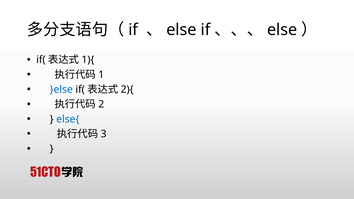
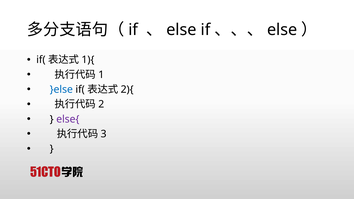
else{ colour: blue -> purple (68, 119)
